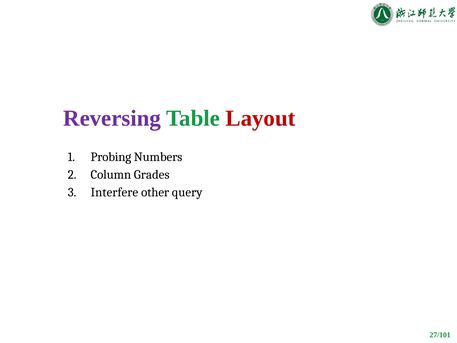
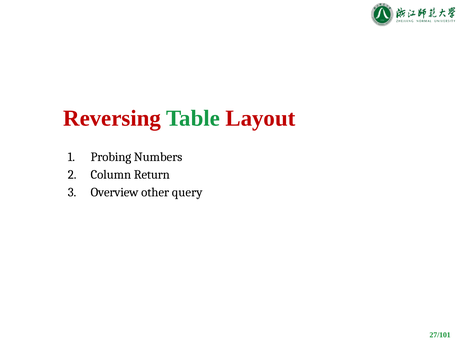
Reversing colour: purple -> red (112, 118)
Grades: Grades -> Return (152, 174)
Interfere: Interfere -> Overview (115, 192)
